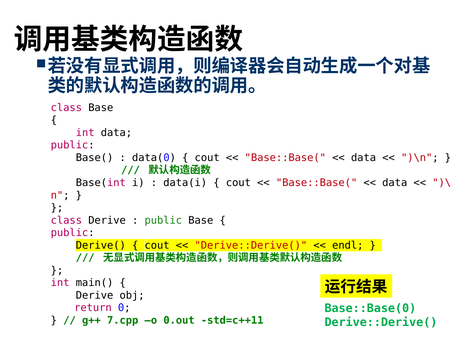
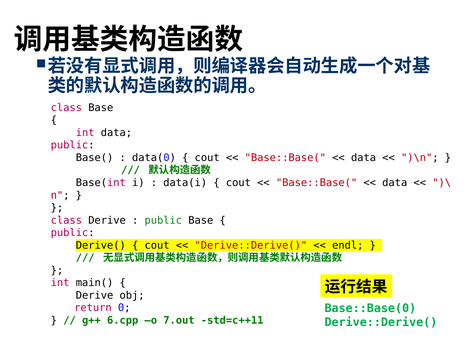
7.cpp: 7.cpp -> 6.cpp (123, 320)
0.out: 0.out -> 7.out (179, 320)
